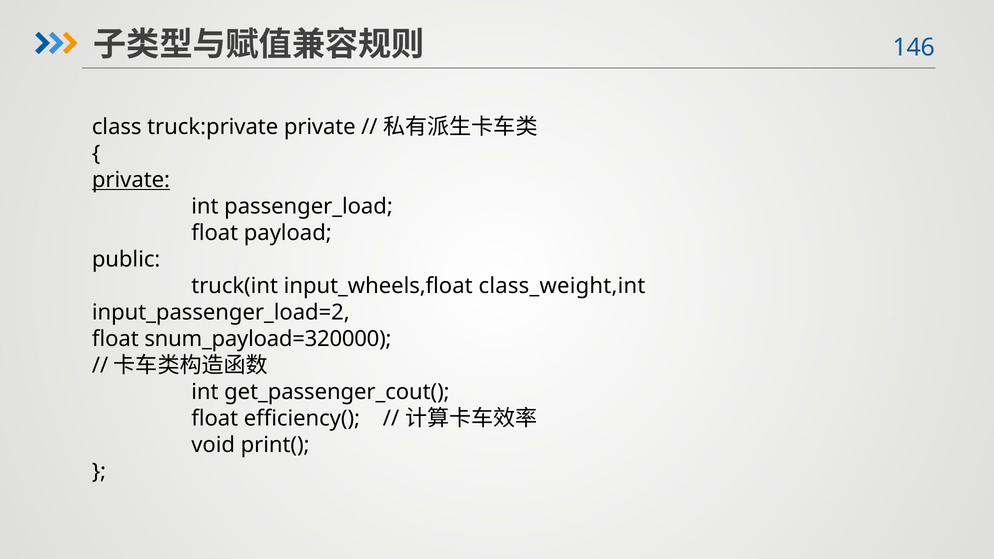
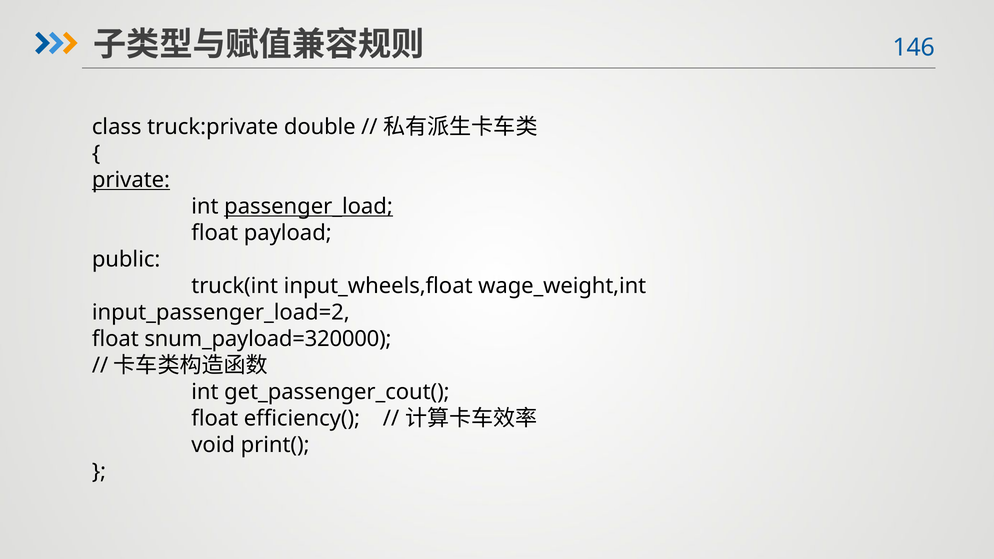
truck:private private: private -> double (320, 127)
passenger_load underline: none -> present (309, 207)
class_weight,int: class_weight,int -> wage_weight,int (562, 286)
